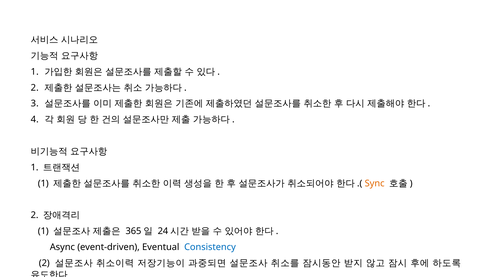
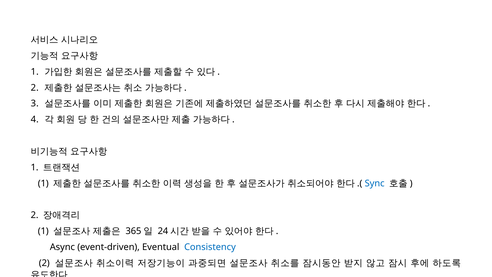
Sync colour: orange -> blue (375, 183)
